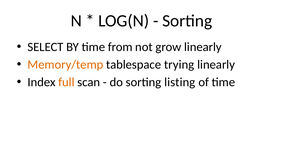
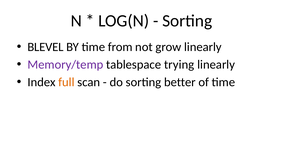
SELECT: SELECT -> BLEVEL (46, 47)
Memory/temp colour: orange -> purple (65, 65)
listing: listing -> better (180, 82)
